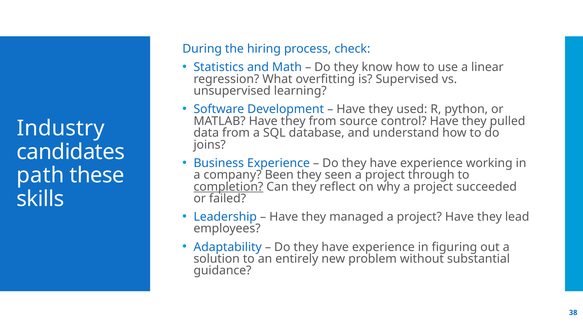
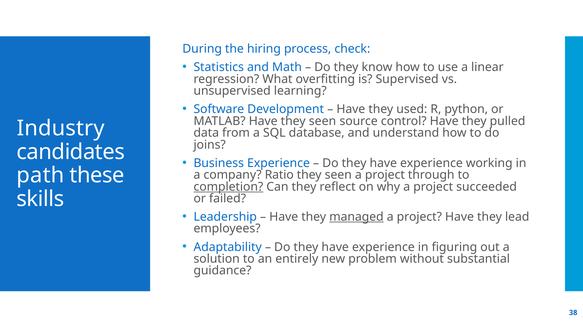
Have they from: from -> seen (322, 121)
Been: Been -> Ratio (279, 175)
managed underline: none -> present (356, 217)
